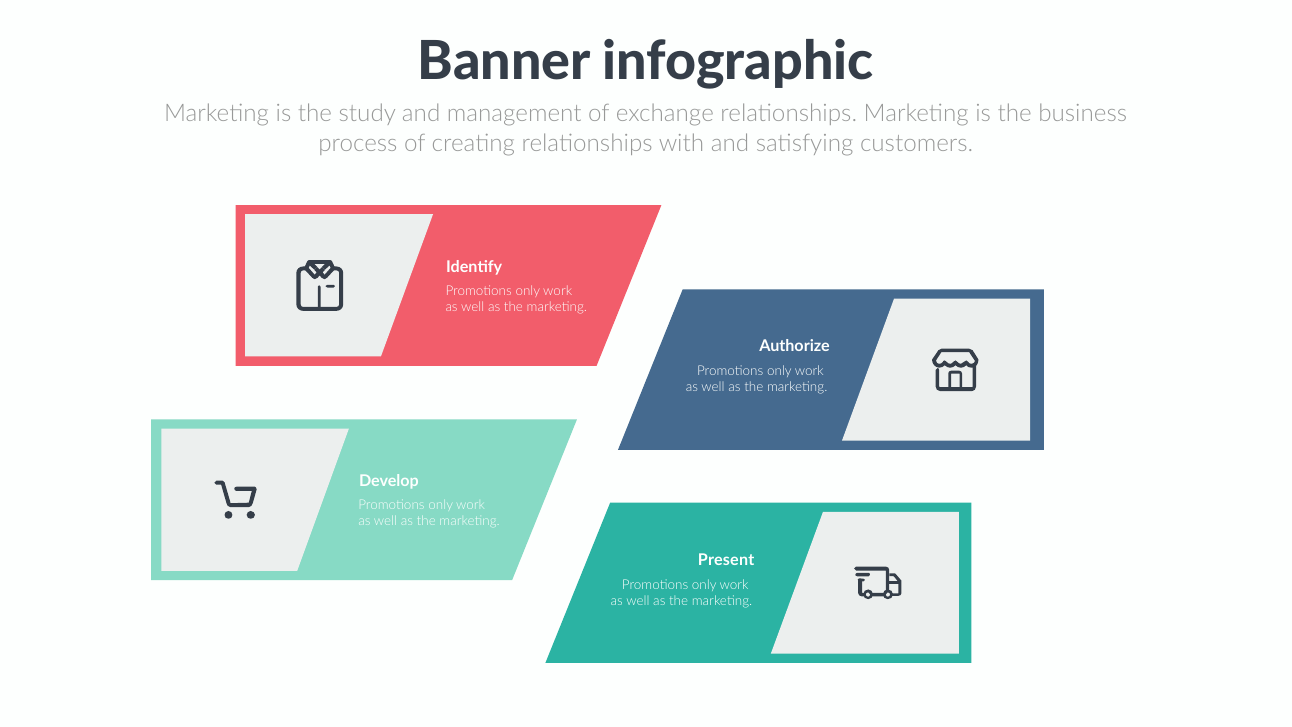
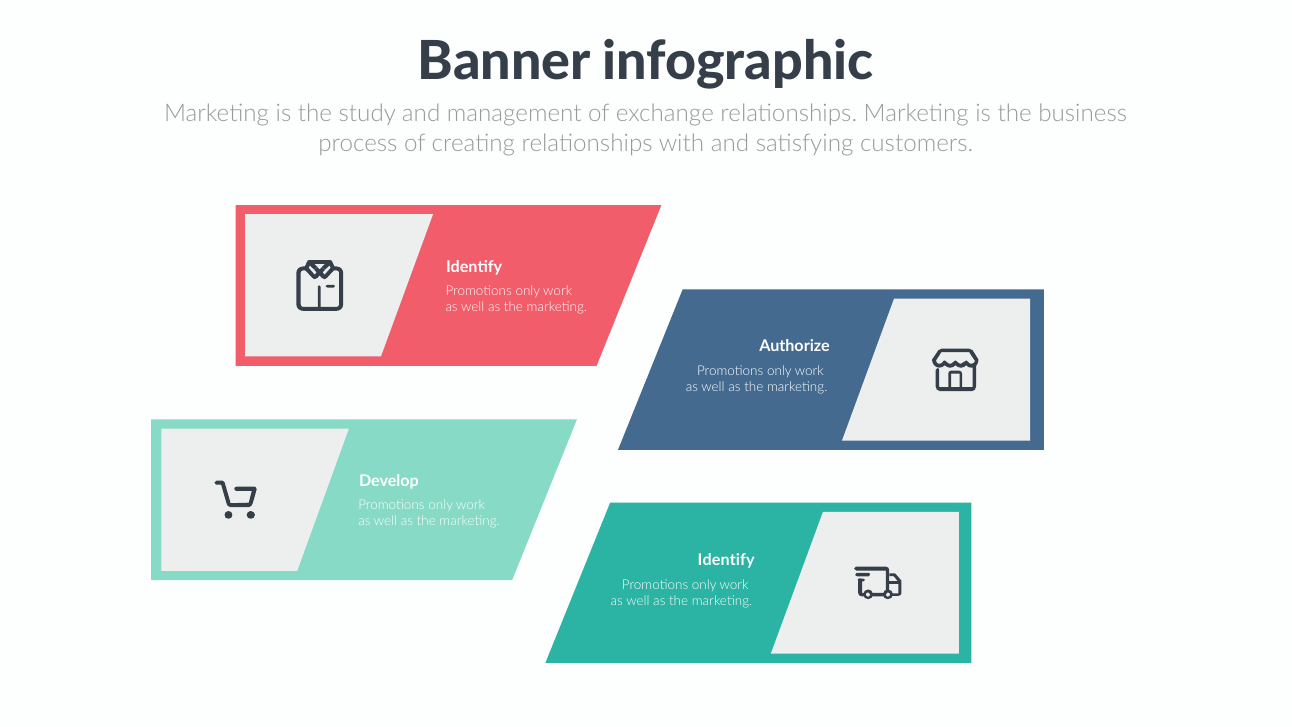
Present: Present -> Identify (726, 561)
